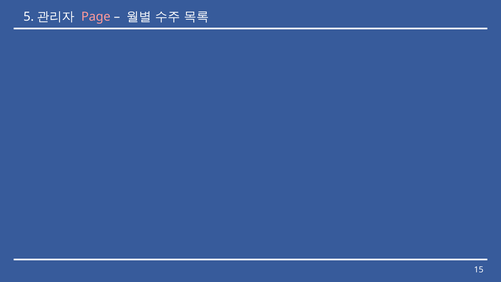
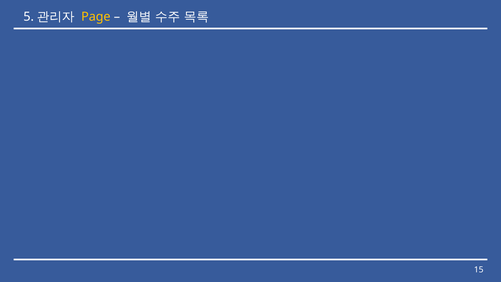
Page colour: pink -> yellow (96, 17)
